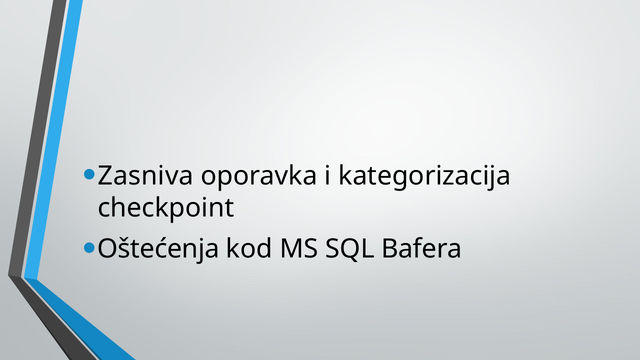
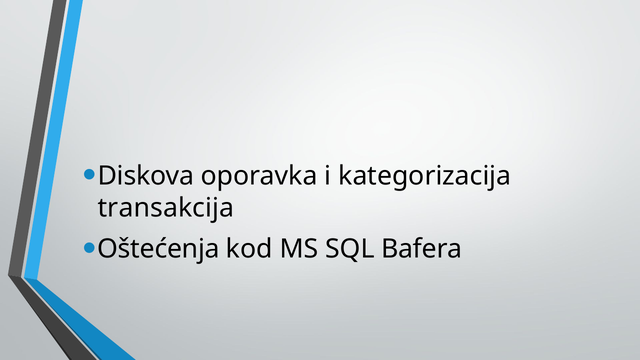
Zasniva: Zasniva -> Diskova (146, 176)
checkpoint: checkpoint -> transakcija (166, 208)
